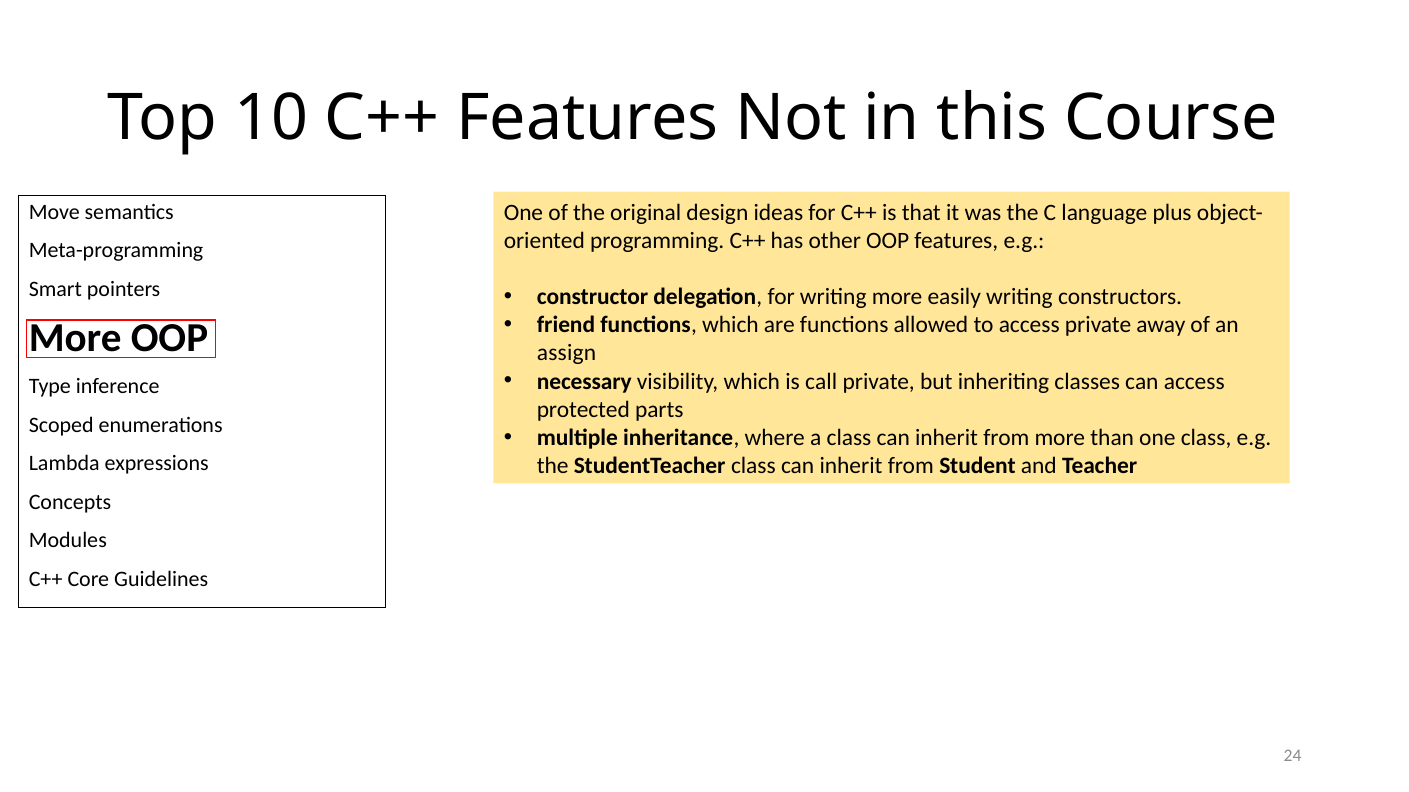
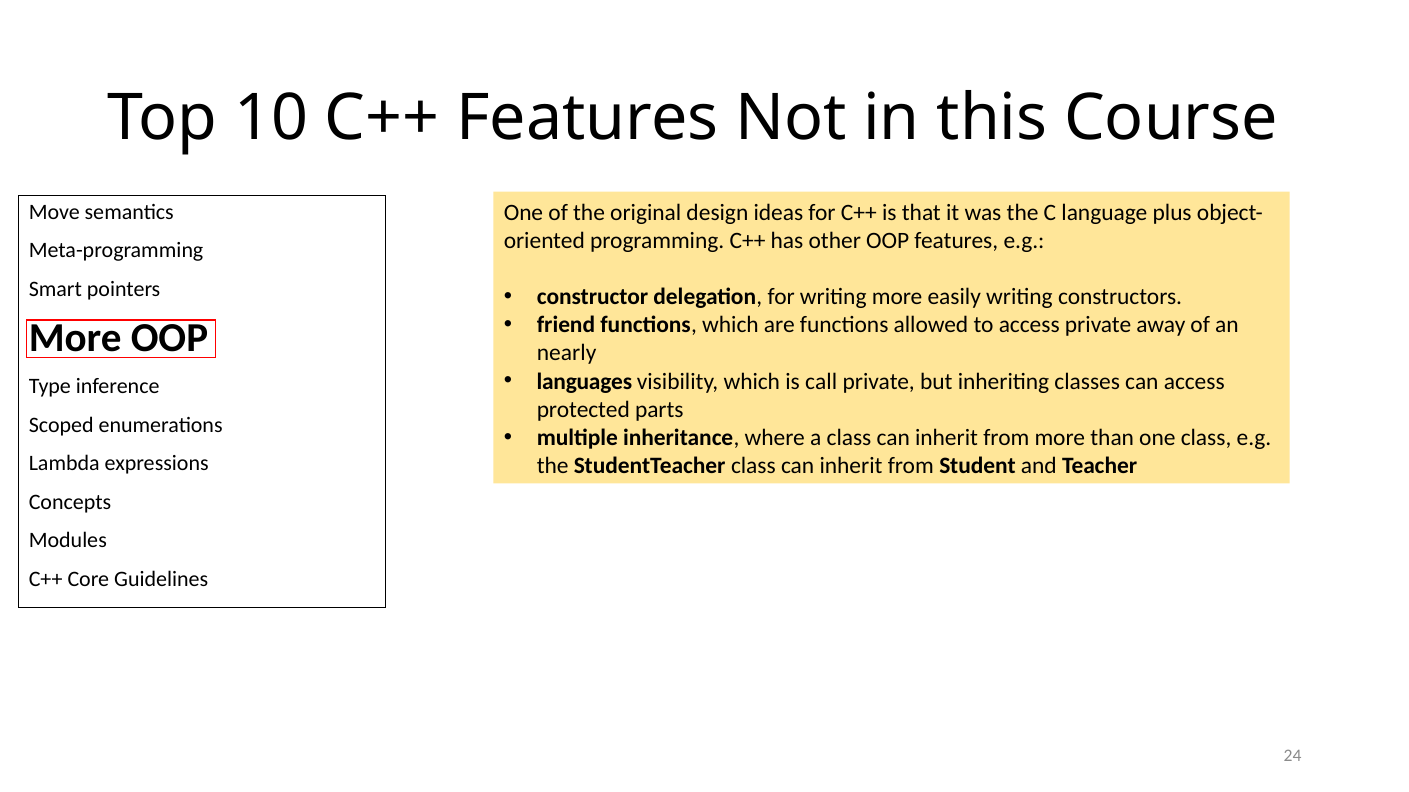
assign: assign -> nearly (567, 353)
necessary: necessary -> languages (584, 382)
